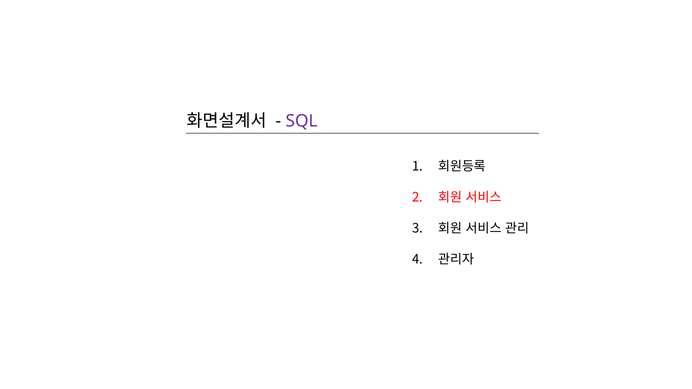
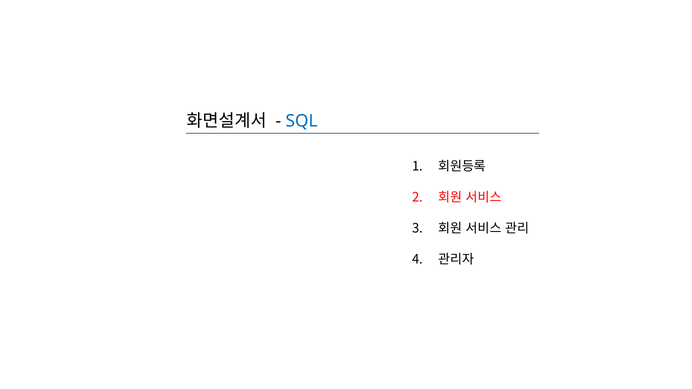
SQL colour: purple -> blue (302, 121)
